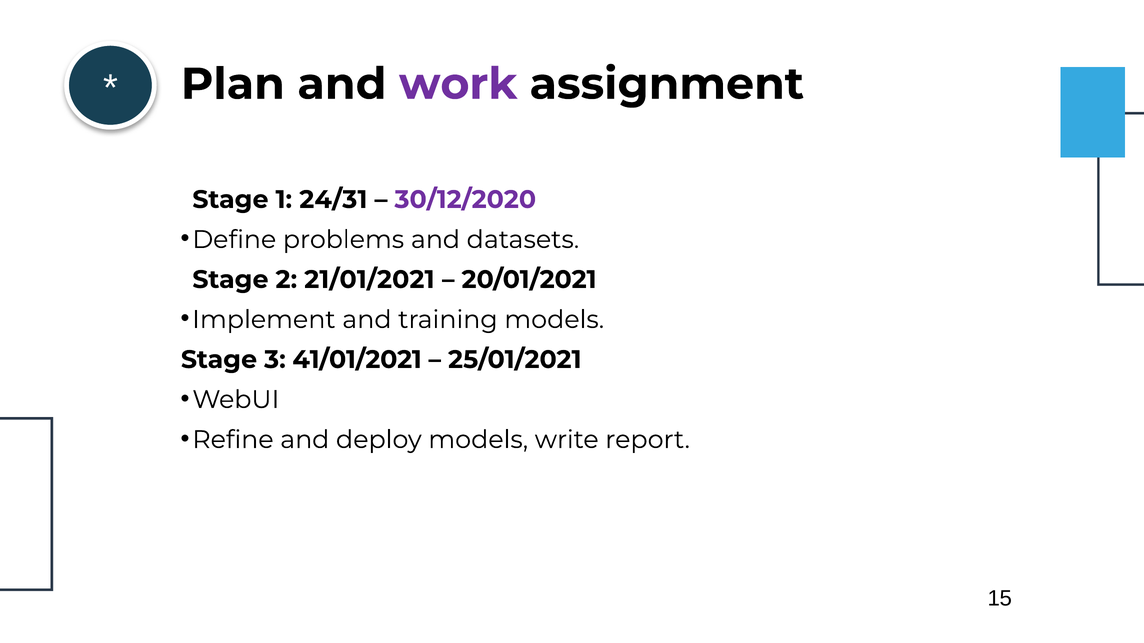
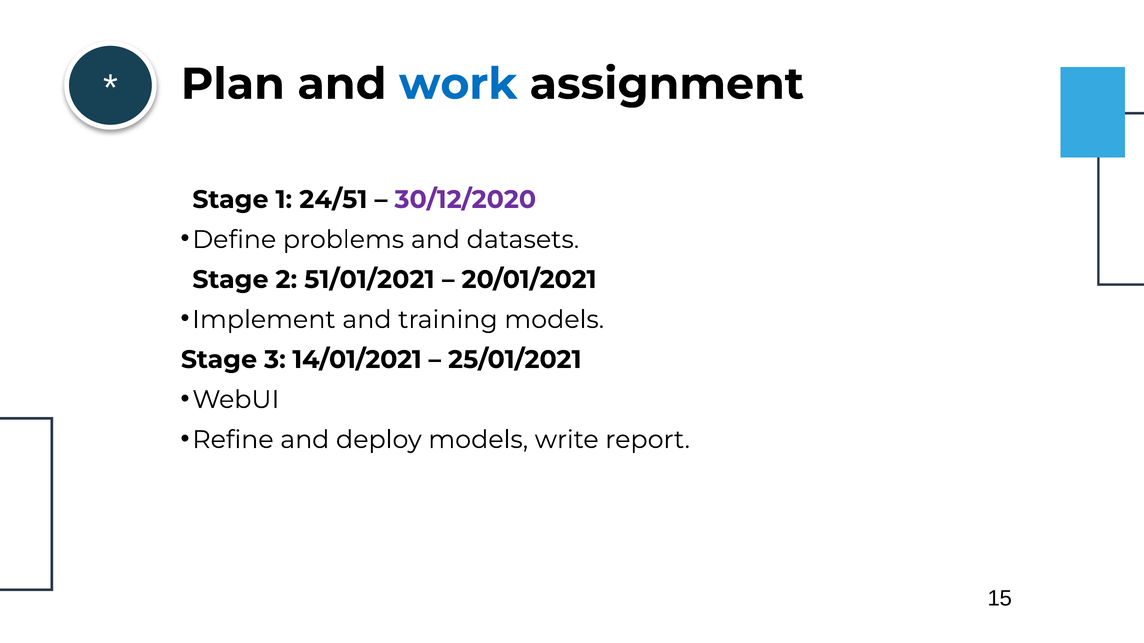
work colour: purple -> blue (458, 84)
24/31: 24/31 -> 24/51 (333, 200)
21/01/2021: 21/01/2021 -> 51/01/2021 (369, 280)
41/01/2021: 41/01/2021 -> 14/01/2021 (357, 360)
